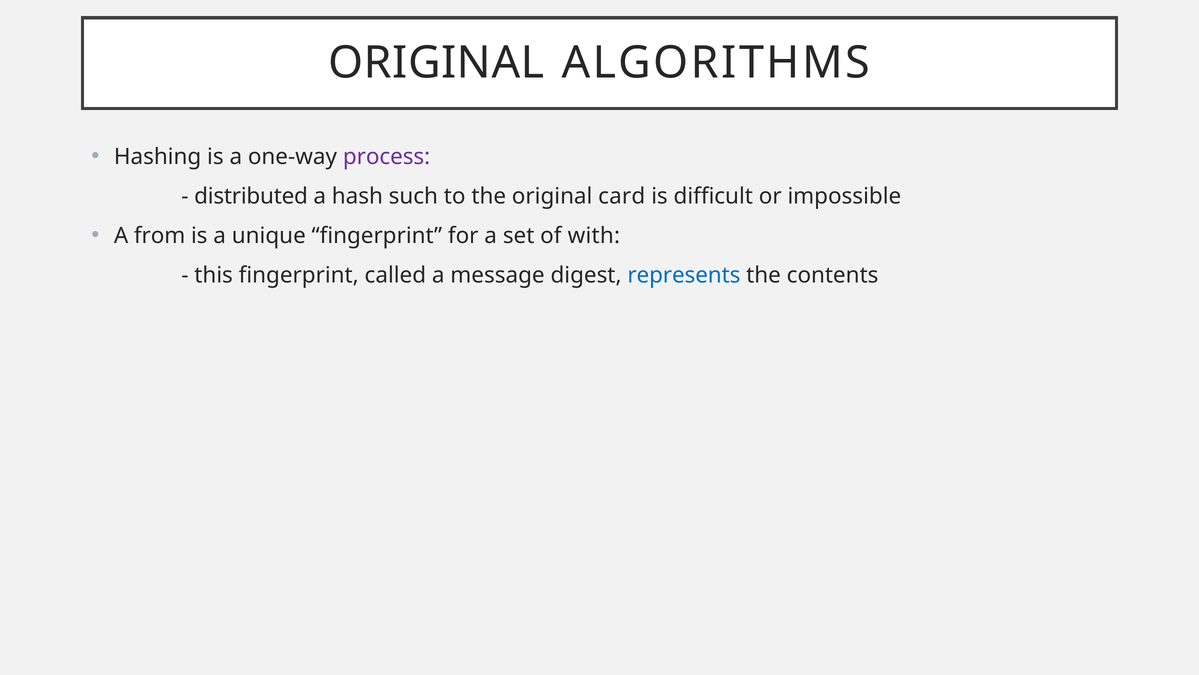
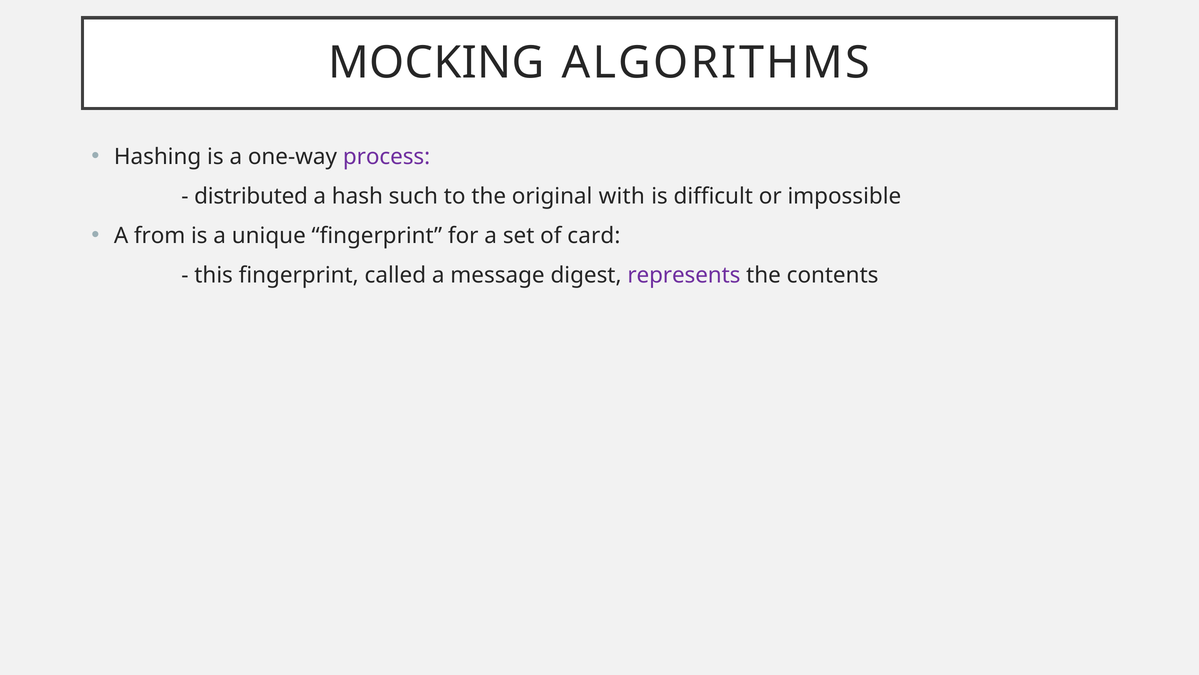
ORIGINAL: ORIGINAL -> MOCKING (436, 63)
card: card -> with (622, 196)
with: with -> card (594, 235)
represents colour: blue -> purple (684, 275)
